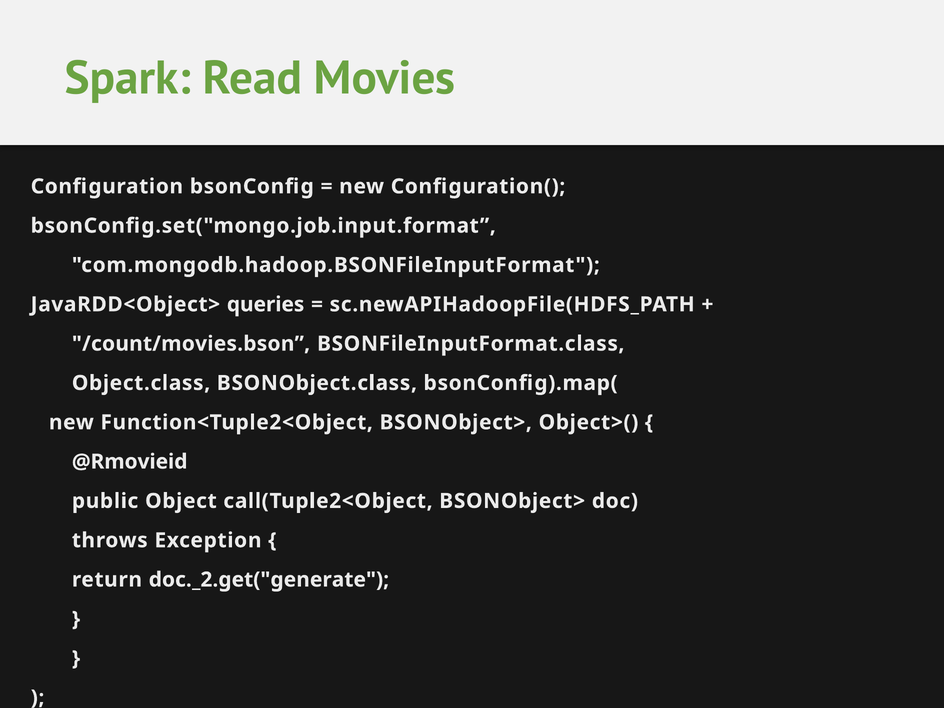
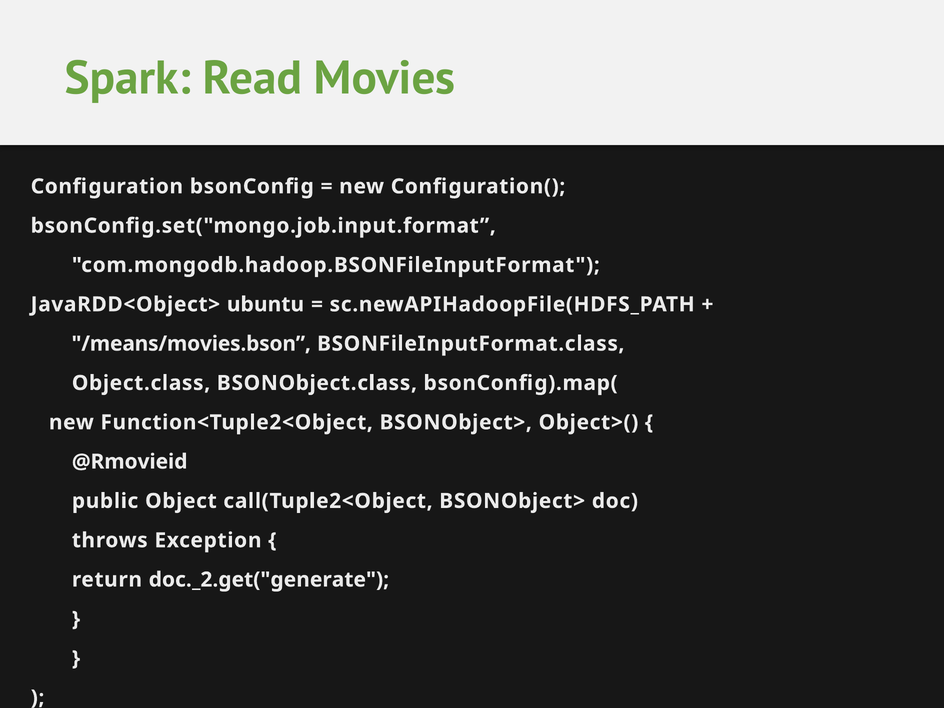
queries: queries -> ubuntu (265, 304)
/count/movies.bson: /count/movies.bson -> /means/movies.bson (191, 344)
